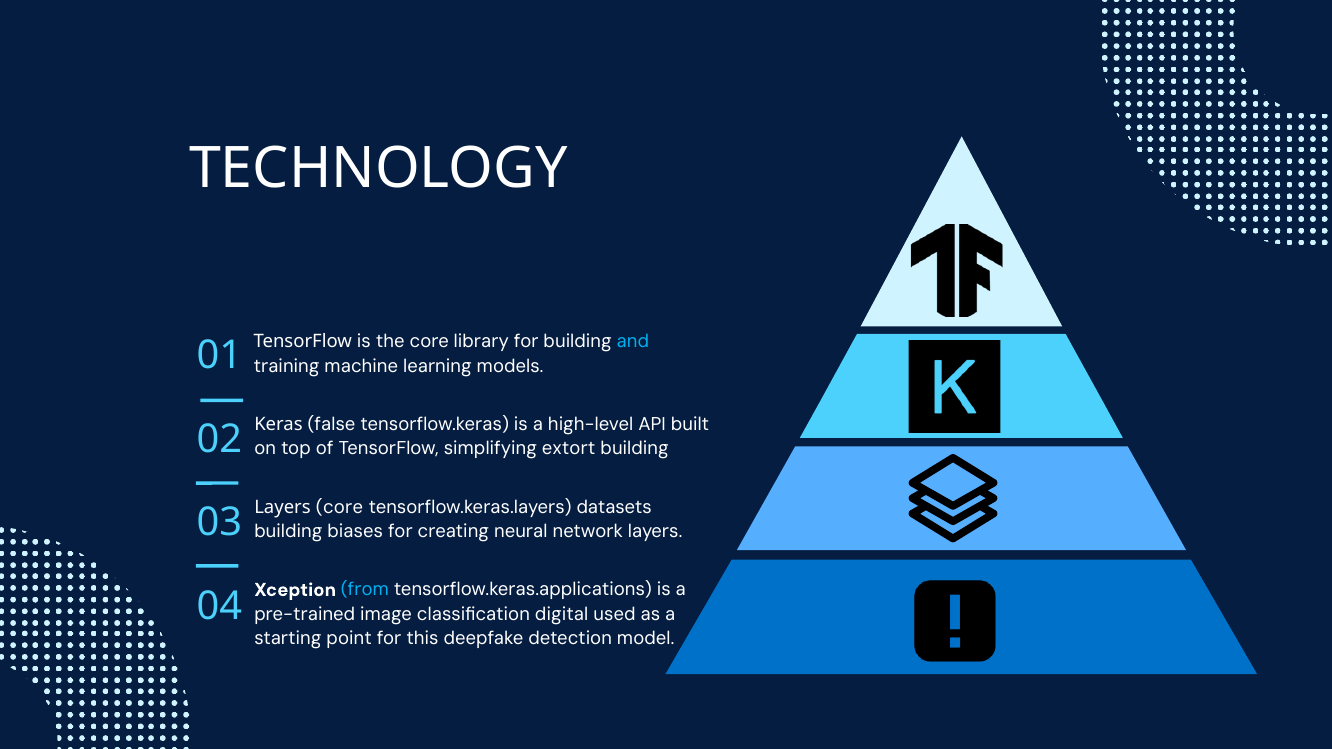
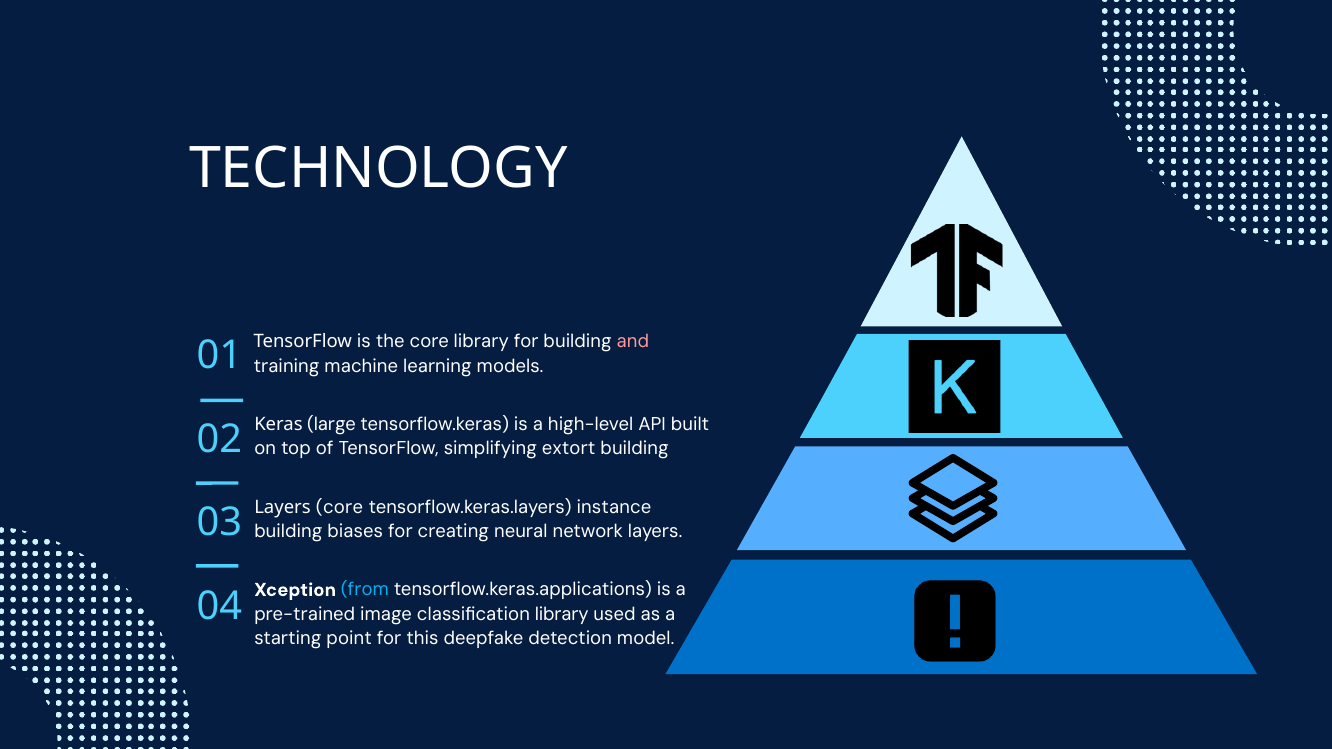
and colour: light blue -> pink (633, 342)
false: false -> large (332, 424)
datasets: datasets -> instance (614, 507)
classification digital: digital -> library (562, 614)
